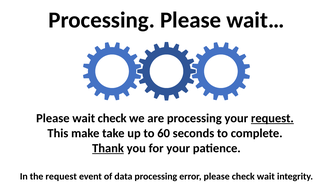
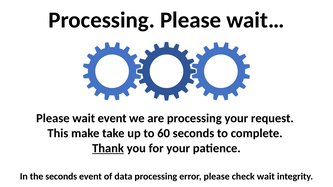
wait check: check -> event (112, 119)
request underline: present -> none (272, 119)
the request: request -> seconds (61, 177)
